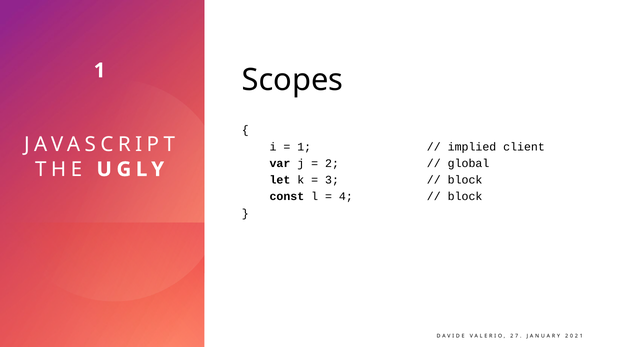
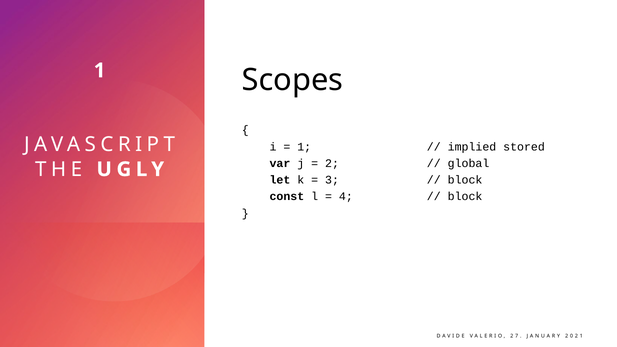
client: client -> stored (524, 147)
